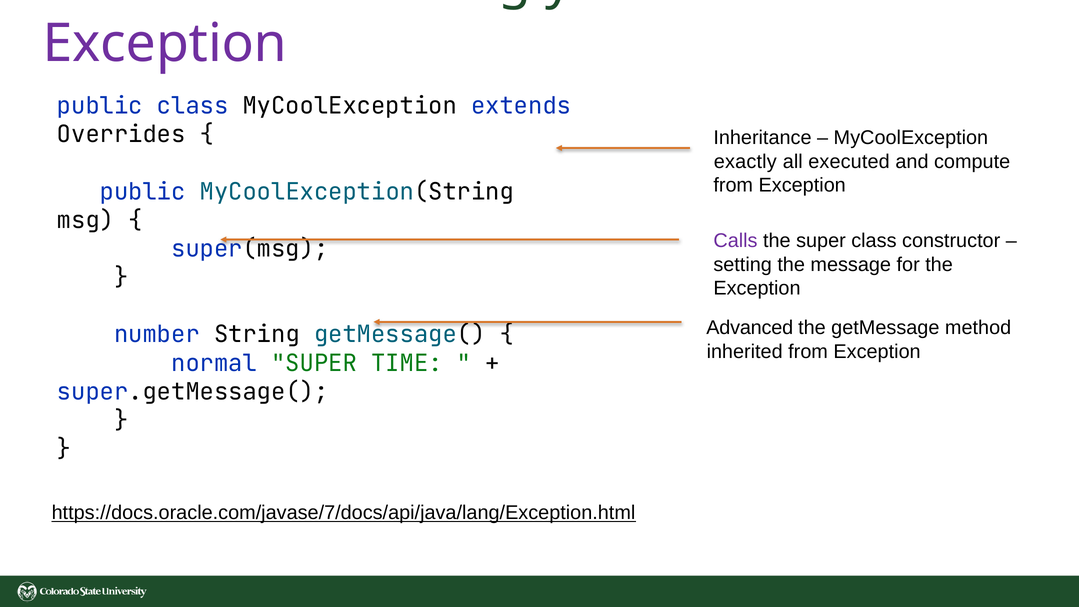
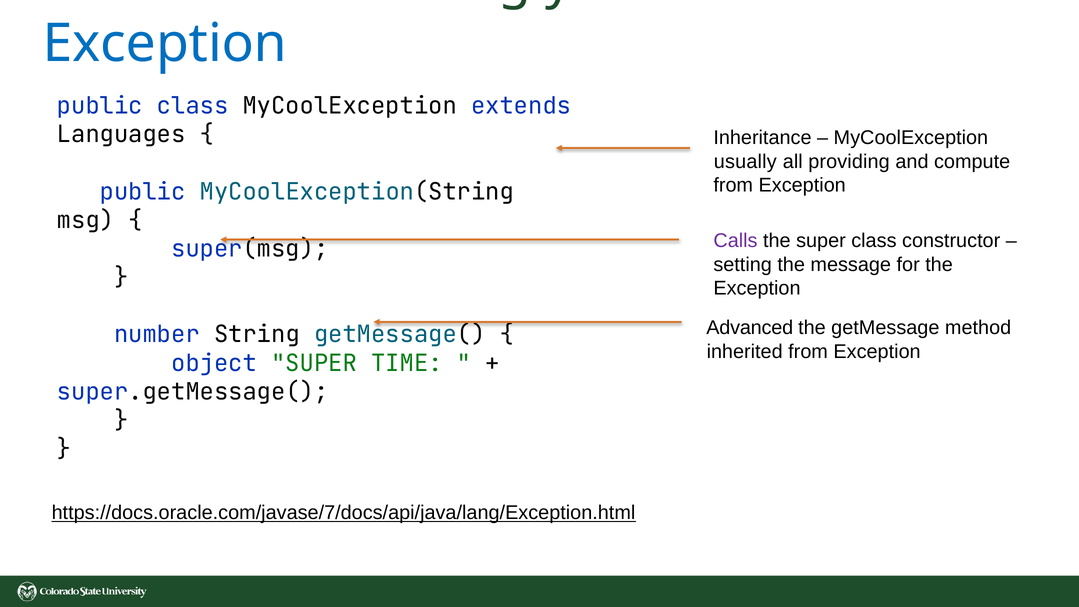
Exception colour: purple -> blue (165, 44)
Overrides: Overrides -> Languages (121, 135)
exactly: exactly -> usually (745, 161)
executed: executed -> providing (849, 161)
normal: normal -> object (214, 363)
